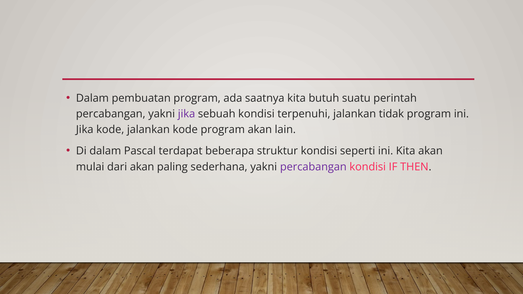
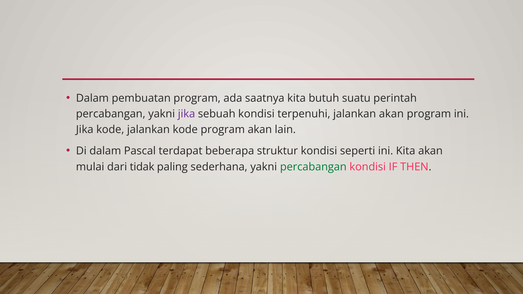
jalankan tidak: tidak -> akan (391, 114)
dari akan: akan -> tidak (142, 167)
percabangan colour: purple -> green (313, 167)
